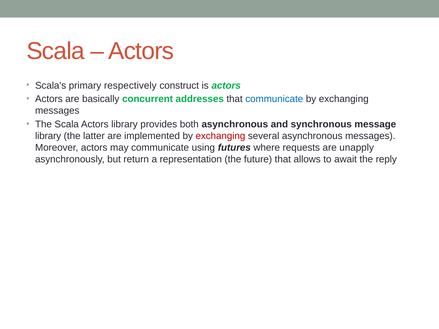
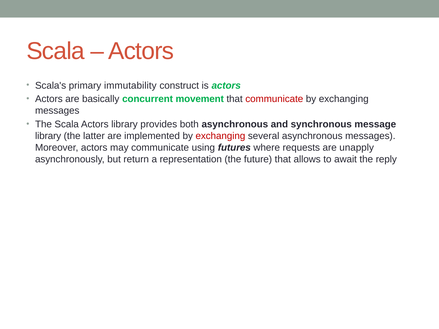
respectively: respectively -> immutability (130, 86)
addresses: addresses -> movement (200, 99)
communicate colour: blue -> red (274, 99)
